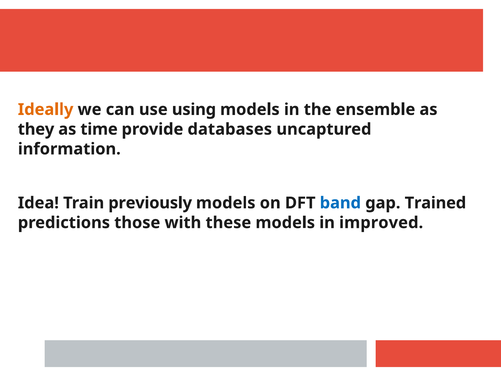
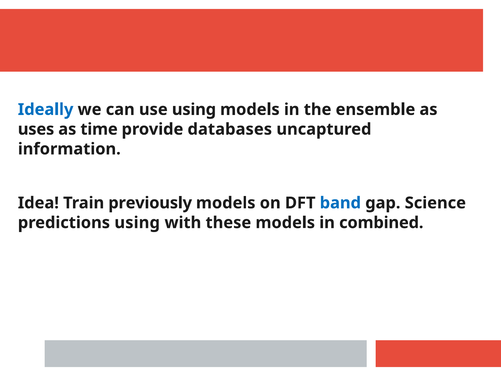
Ideally colour: orange -> blue (46, 109)
they: they -> uses (36, 129)
Trained: Trained -> Science (435, 203)
predictions those: those -> using (137, 223)
improved: improved -> combined (381, 223)
